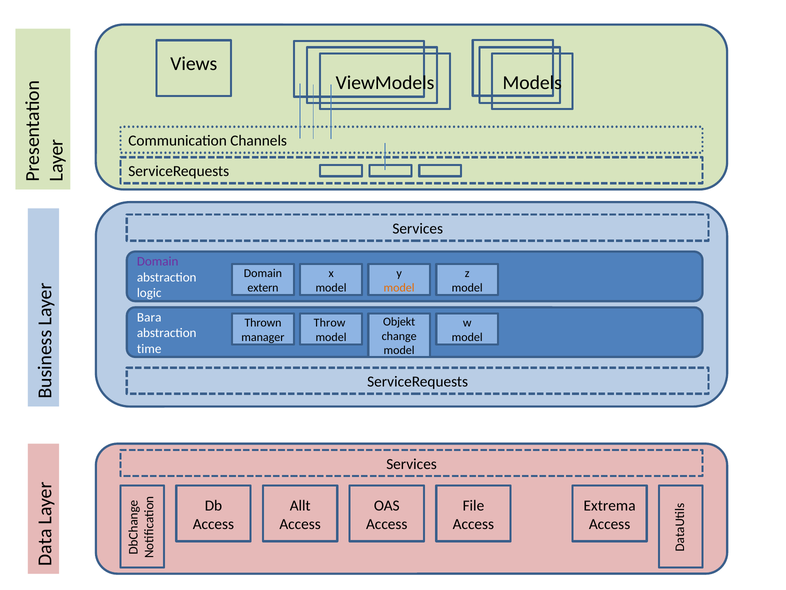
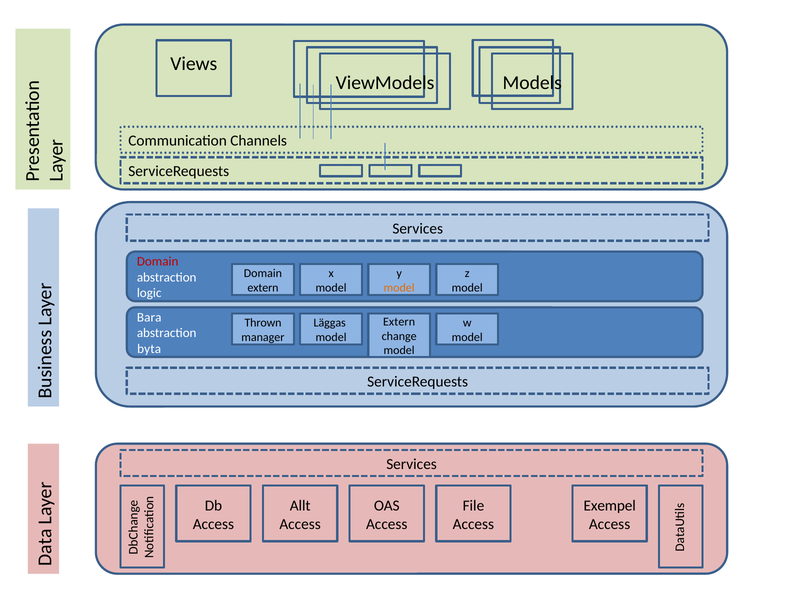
Domain colour: purple -> red (158, 261)
Objekt: Objekt -> Extern (399, 321)
Throw: Throw -> Läggas (330, 322)
time: time -> byta (149, 348)
Extrema: Extrema -> Exempel (610, 505)
